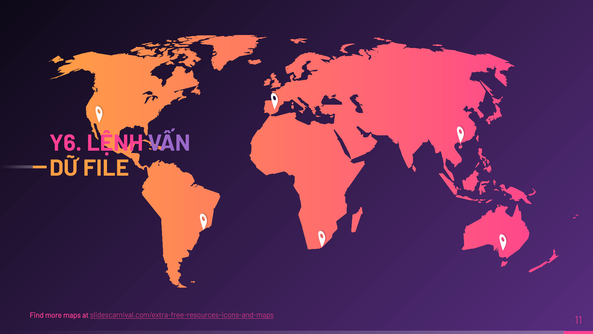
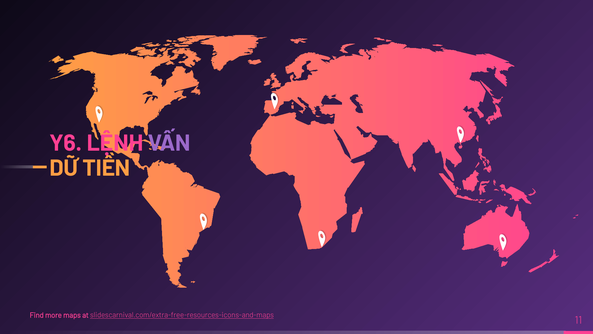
FILE: FILE -> TIỀN (106, 168)
